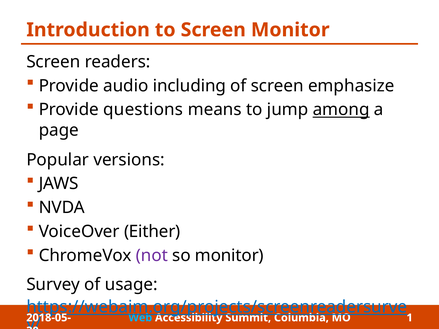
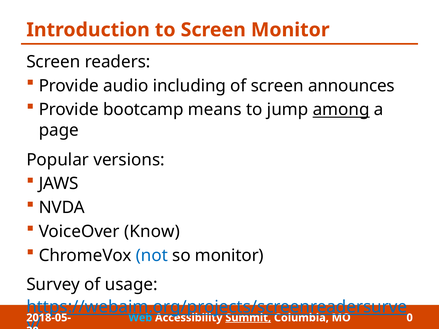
emphasize: emphasize -> announces (351, 86)
questions: questions -> bootcamp (143, 110)
Either: Either -> Know (152, 232)
not colour: purple -> blue (152, 256)
Summit underline: none -> present (248, 318)
1: 1 -> 0 (410, 318)
